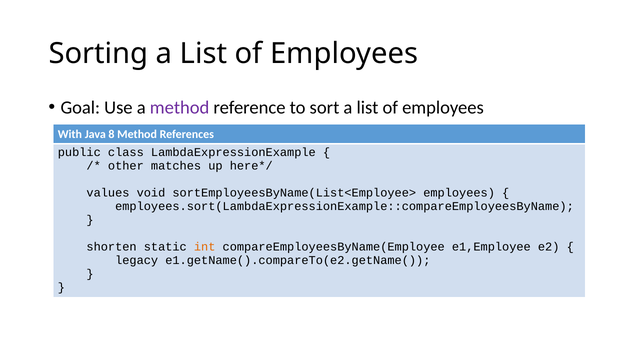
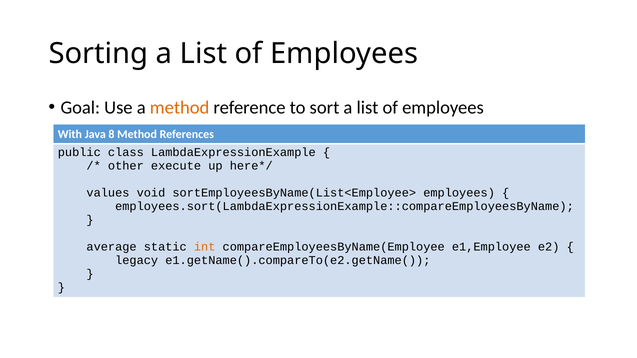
method colour: purple -> orange (180, 108)
matches: matches -> execute (176, 166)
shorten: shorten -> average (112, 247)
